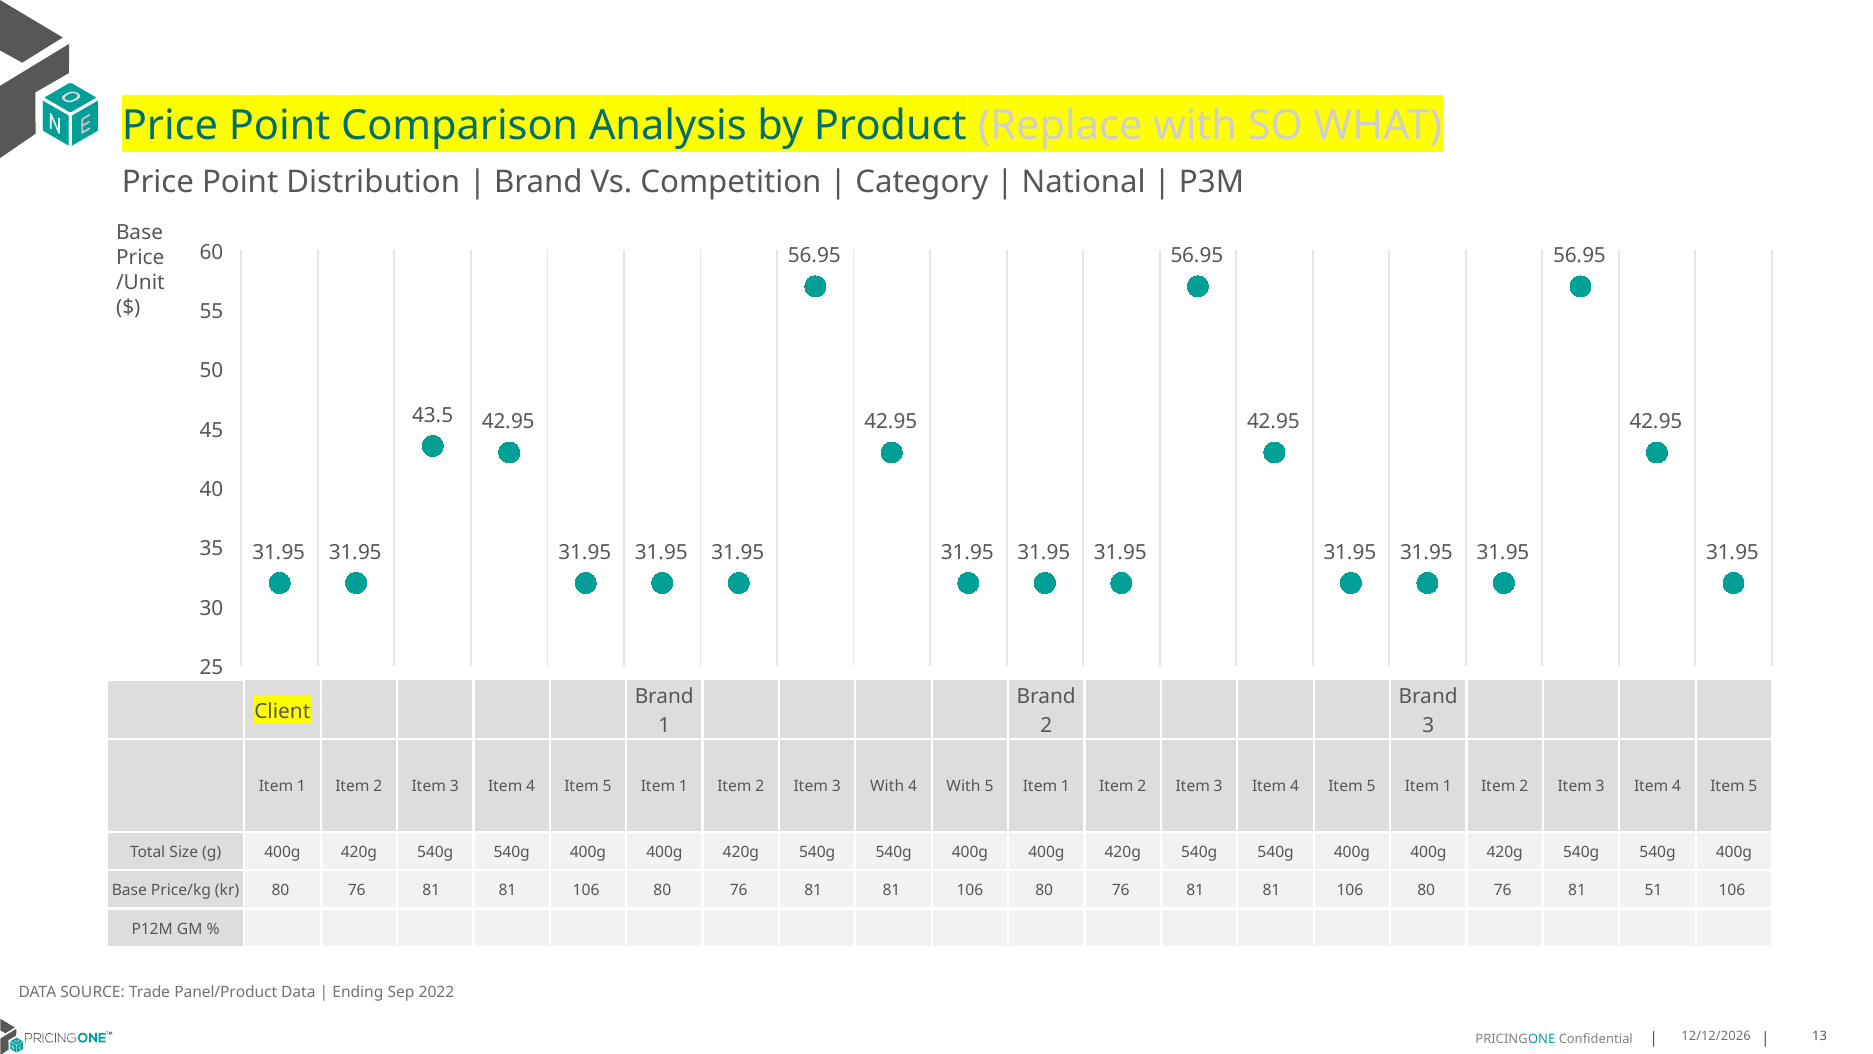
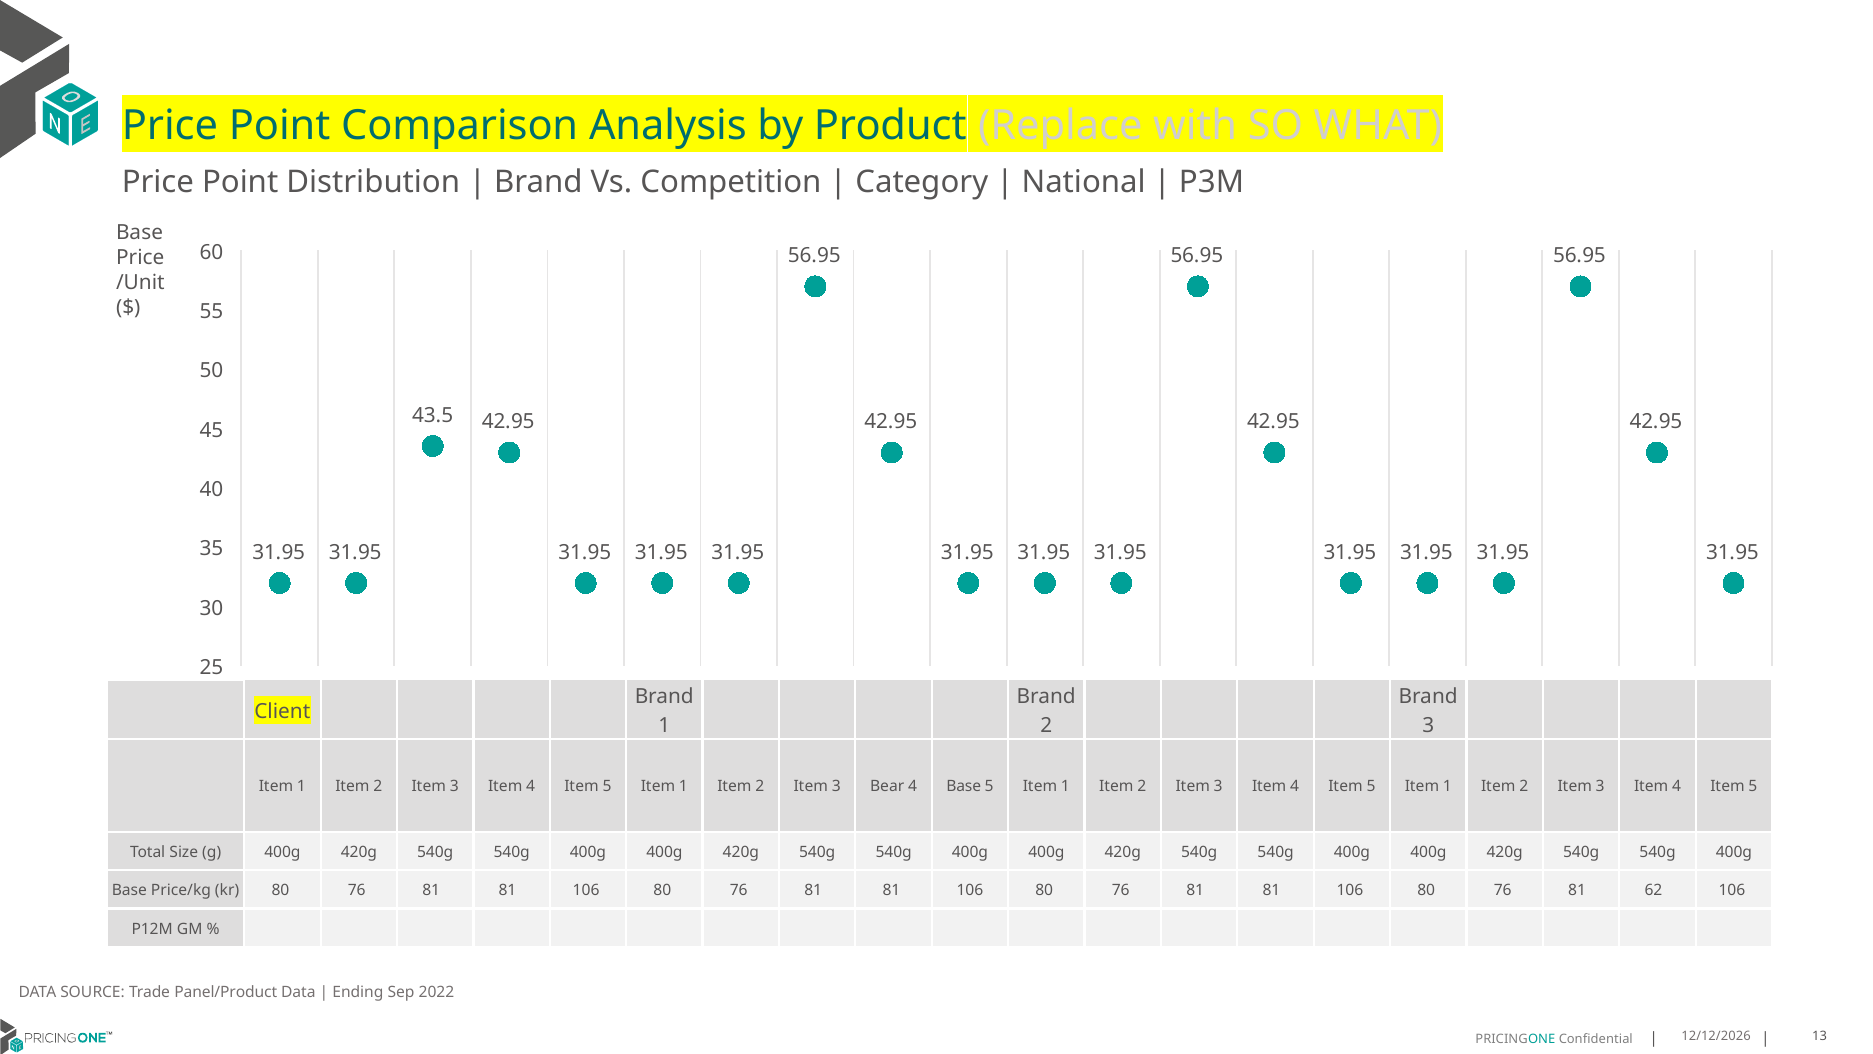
3 With: With -> Bear (887, 787)
4 With: With -> Base (964, 787)
51: 51 -> 62 (1654, 890)
